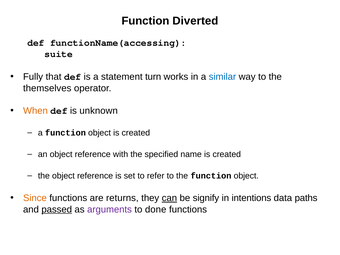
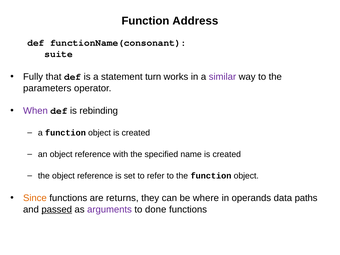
Diverted: Diverted -> Address (195, 21)
functionName(accessing: functionName(accessing -> functionName(consonant (118, 43)
similar colour: blue -> purple (222, 77)
themselves: themselves -> parameters (47, 88)
When colour: orange -> purple (35, 111)
unknown: unknown -> rebinding (99, 111)
can underline: present -> none (169, 198)
signify: signify -> where (206, 198)
intentions: intentions -> operands (251, 198)
